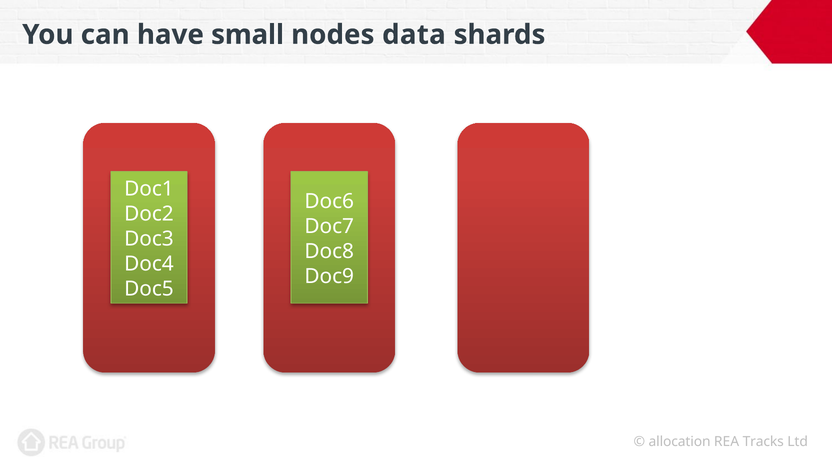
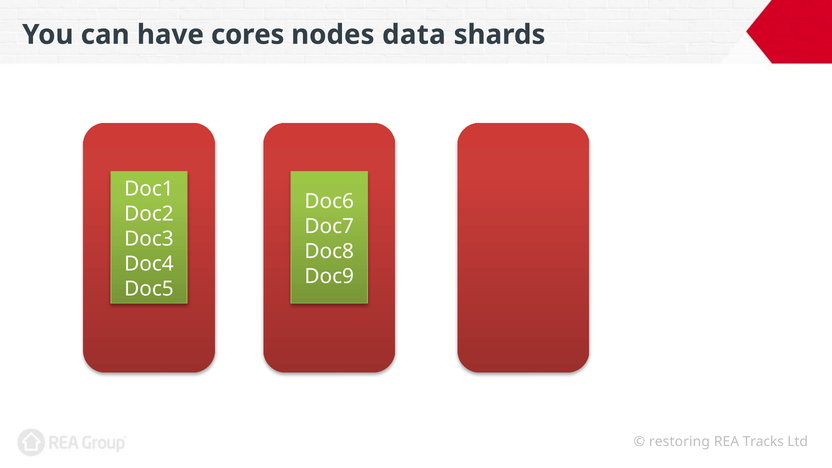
small: small -> cores (248, 35)
allocation: allocation -> restoring (679, 441)
